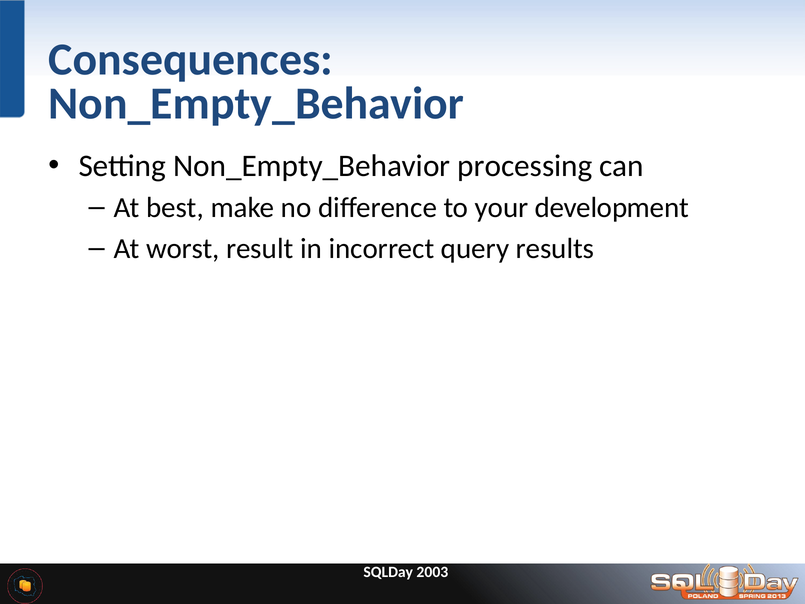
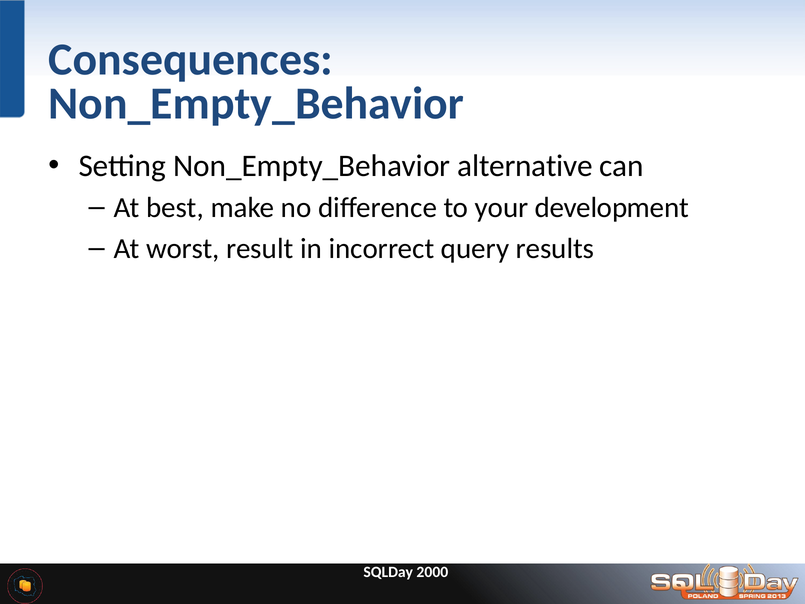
processing: processing -> alternative (525, 166)
2003: 2003 -> 2000 (432, 572)
